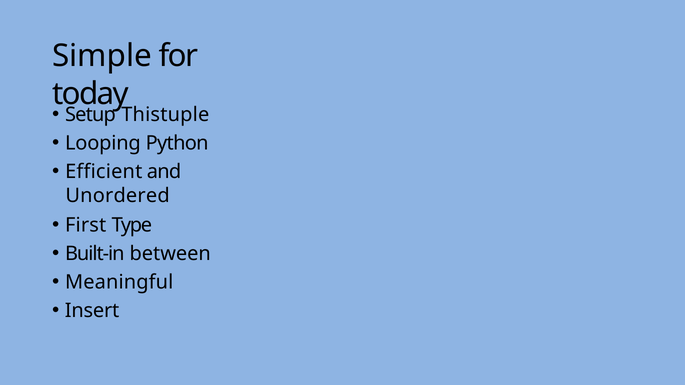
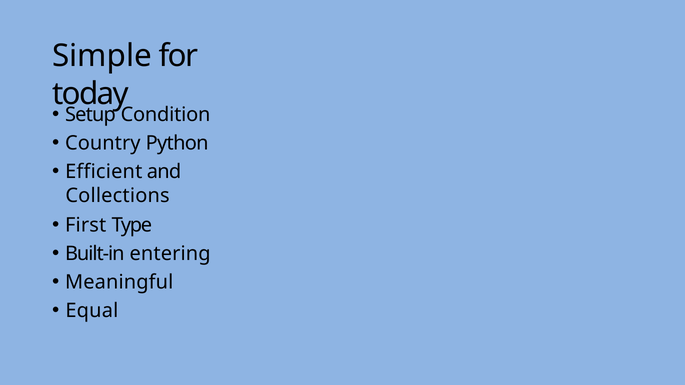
Thistuple: Thistuple -> Condition (166, 115)
Looping: Looping -> Country (103, 143)
Unordered: Unordered -> Collections (118, 196)
between: between -> entering (170, 254)
Insert: Insert -> Equal (92, 311)
